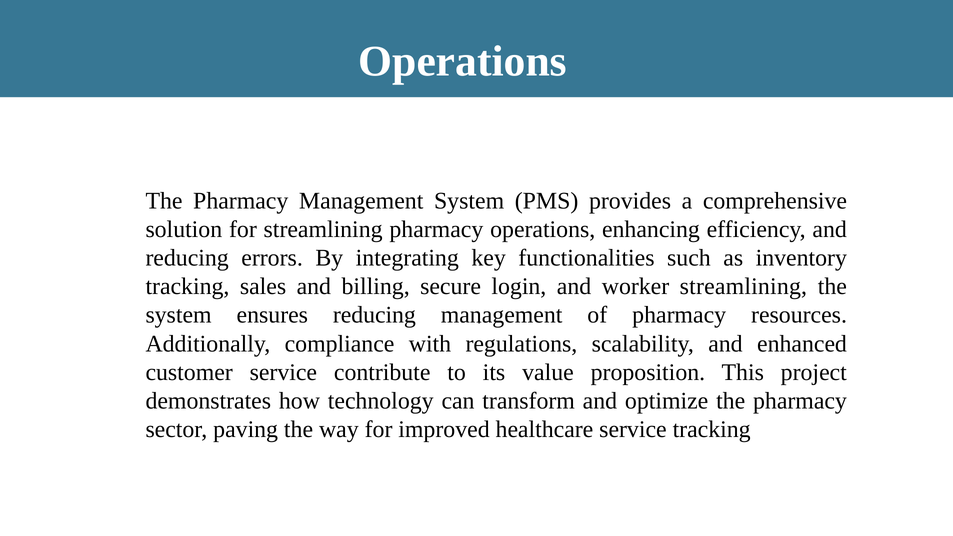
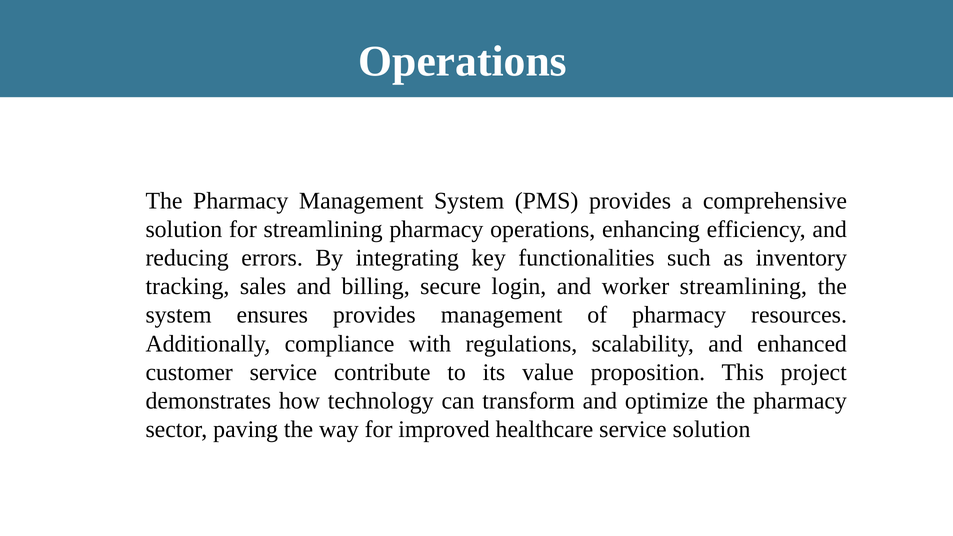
ensures reducing: reducing -> provides (374, 315)
service tracking: tracking -> solution (712, 429)
